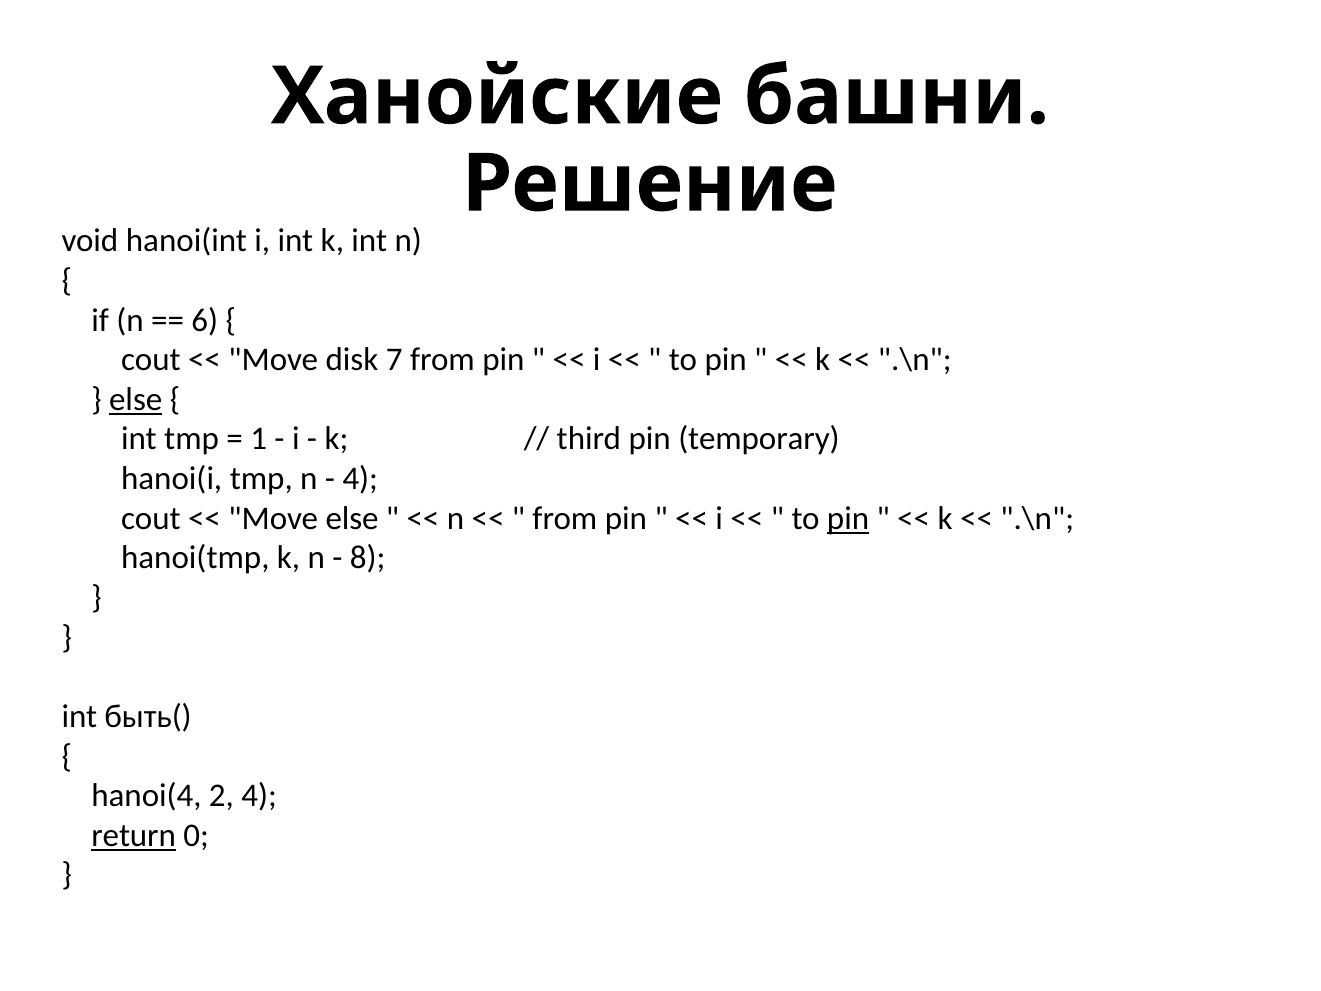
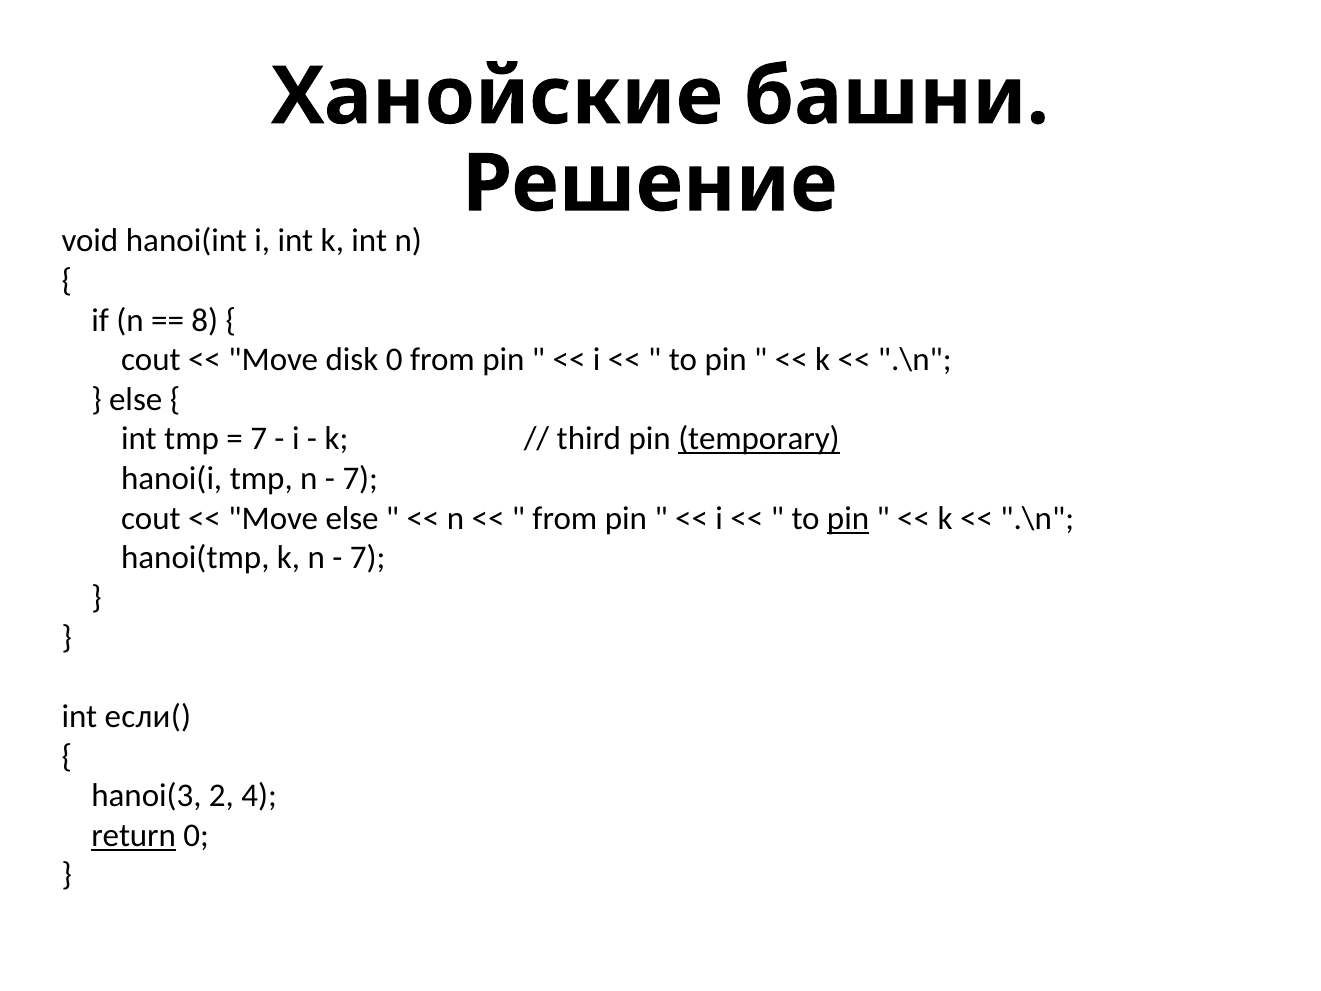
6: 6 -> 8 (205, 320)
disk 7: 7 -> 0 (394, 360)
else underline: present -> none (136, 399)
1: 1 -> 7 (259, 439)
temporary underline: none -> present (759, 439)
4: 4 -> 7 (360, 479)
8: 8 -> 7 (368, 558)
быть(: быть( -> если( (148, 716)
hanoi(4: hanoi(4 -> hanoi(3 (146, 796)
